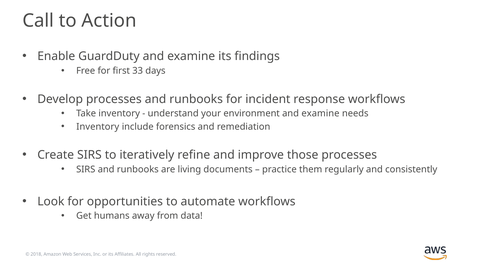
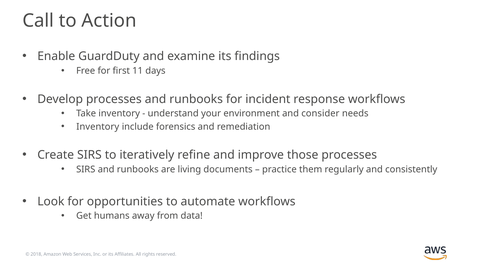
33: 33 -> 11 (138, 71)
environment and examine: examine -> consider (320, 114)
